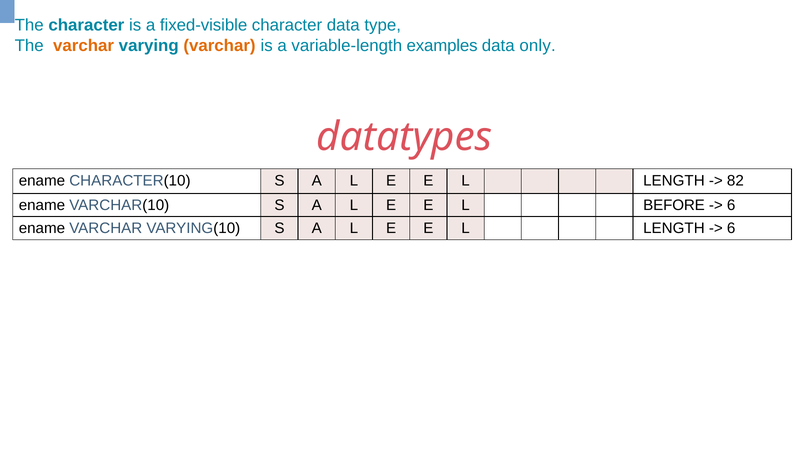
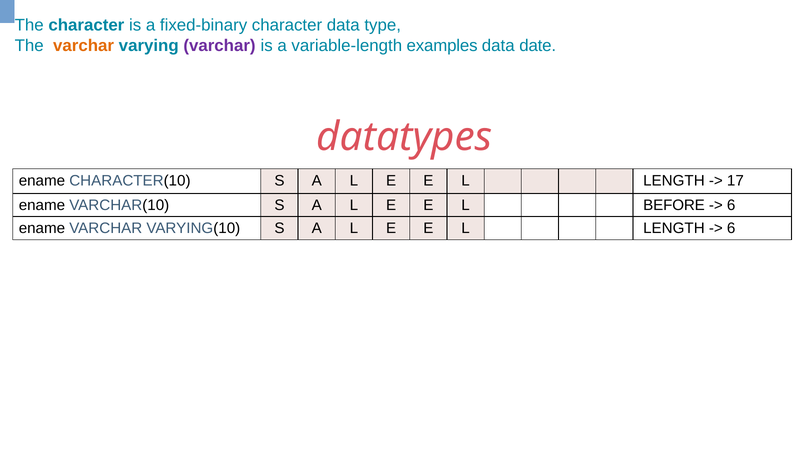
fixed-visible: fixed-visible -> fixed-binary (204, 25)
varchar colour: orange -> purple (219, 46)
only: only -> date (538, 46)
82: 82 -> 17 (735, 181)
